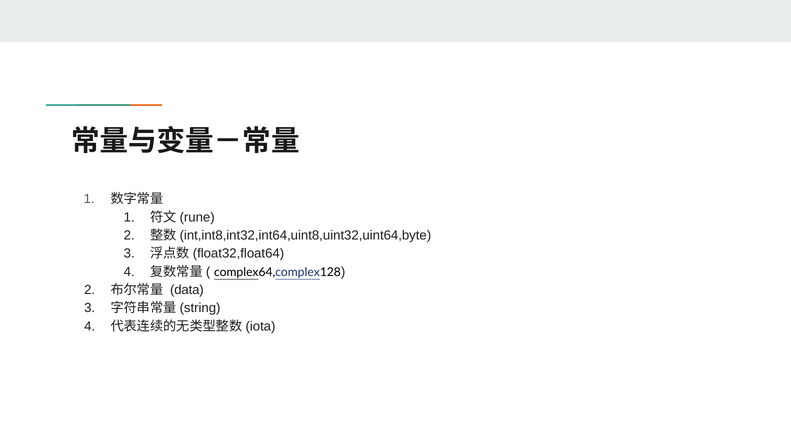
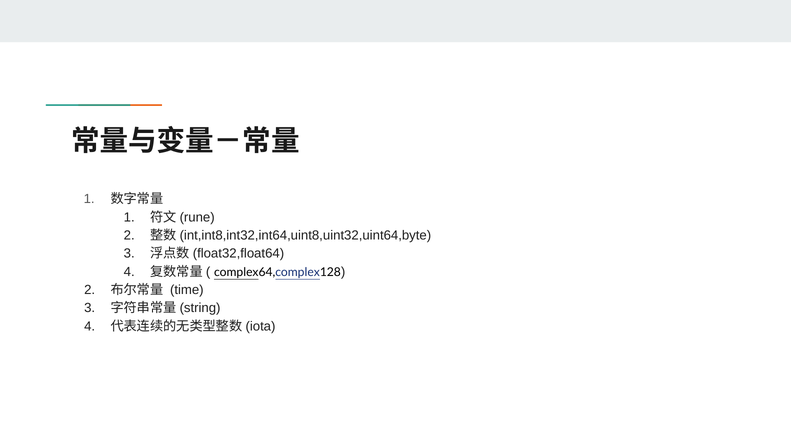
data: data -> time (187, 290)
